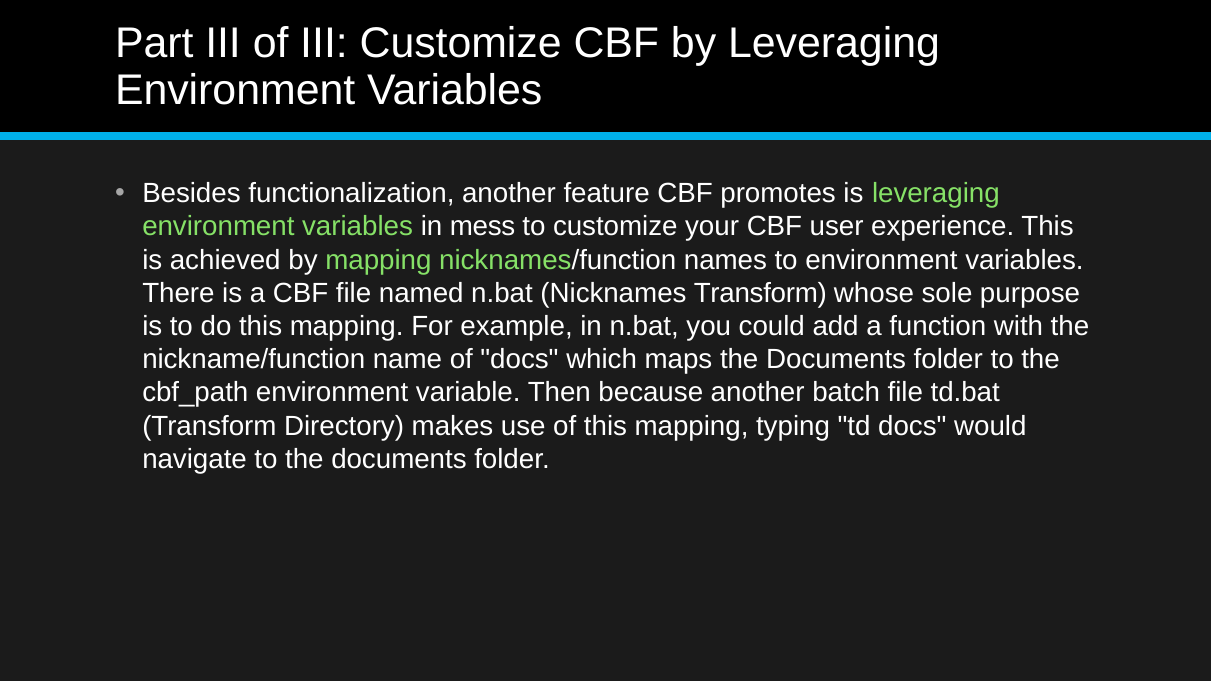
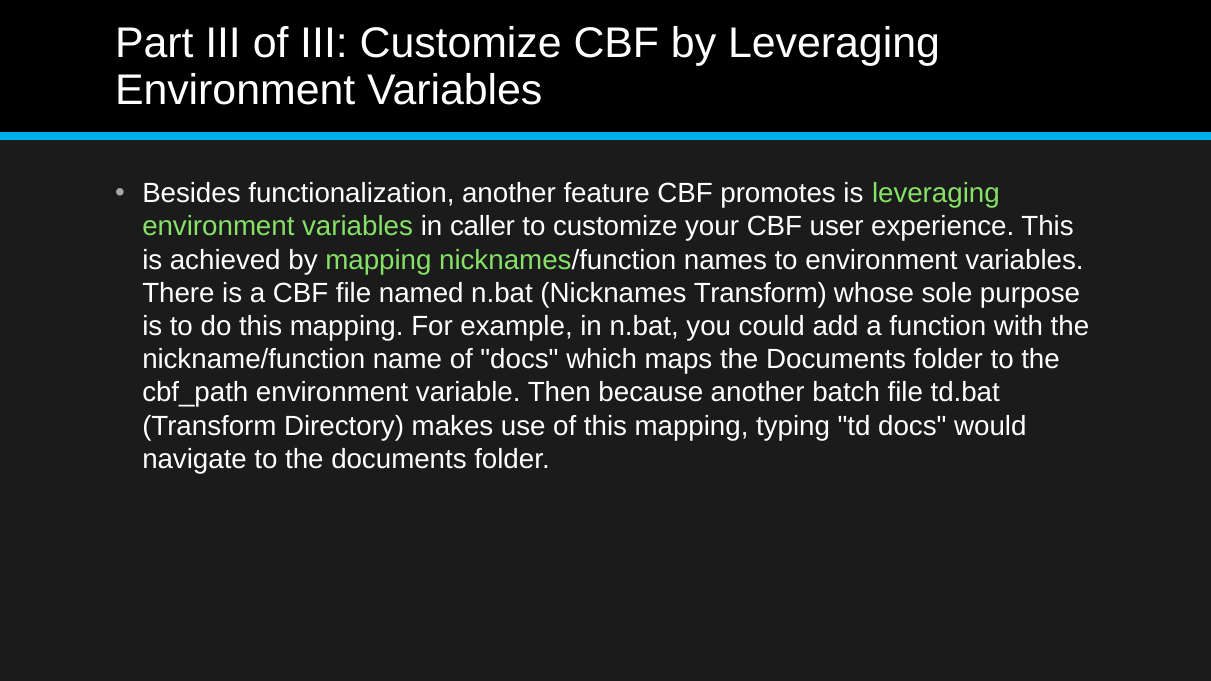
mess: mess -> caller (483, 227)
